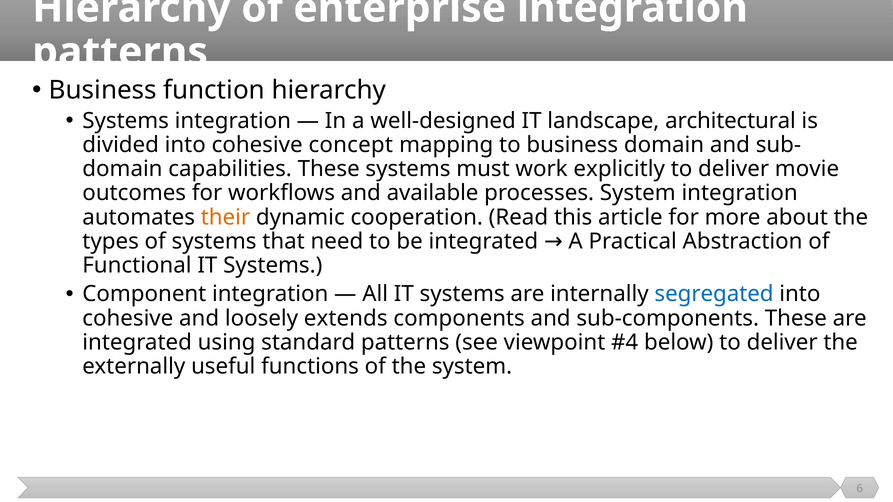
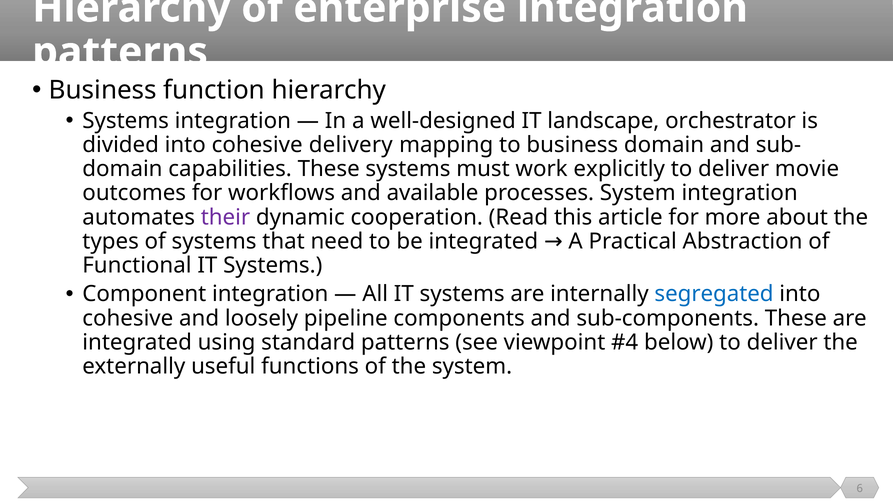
architectural: architectural -> orchestrator (730, 121)
concept: concept -> delivery (351, 145)
their colour: orange -> purple (225, 217)
extends: extends -> pipeline (346, 318)
